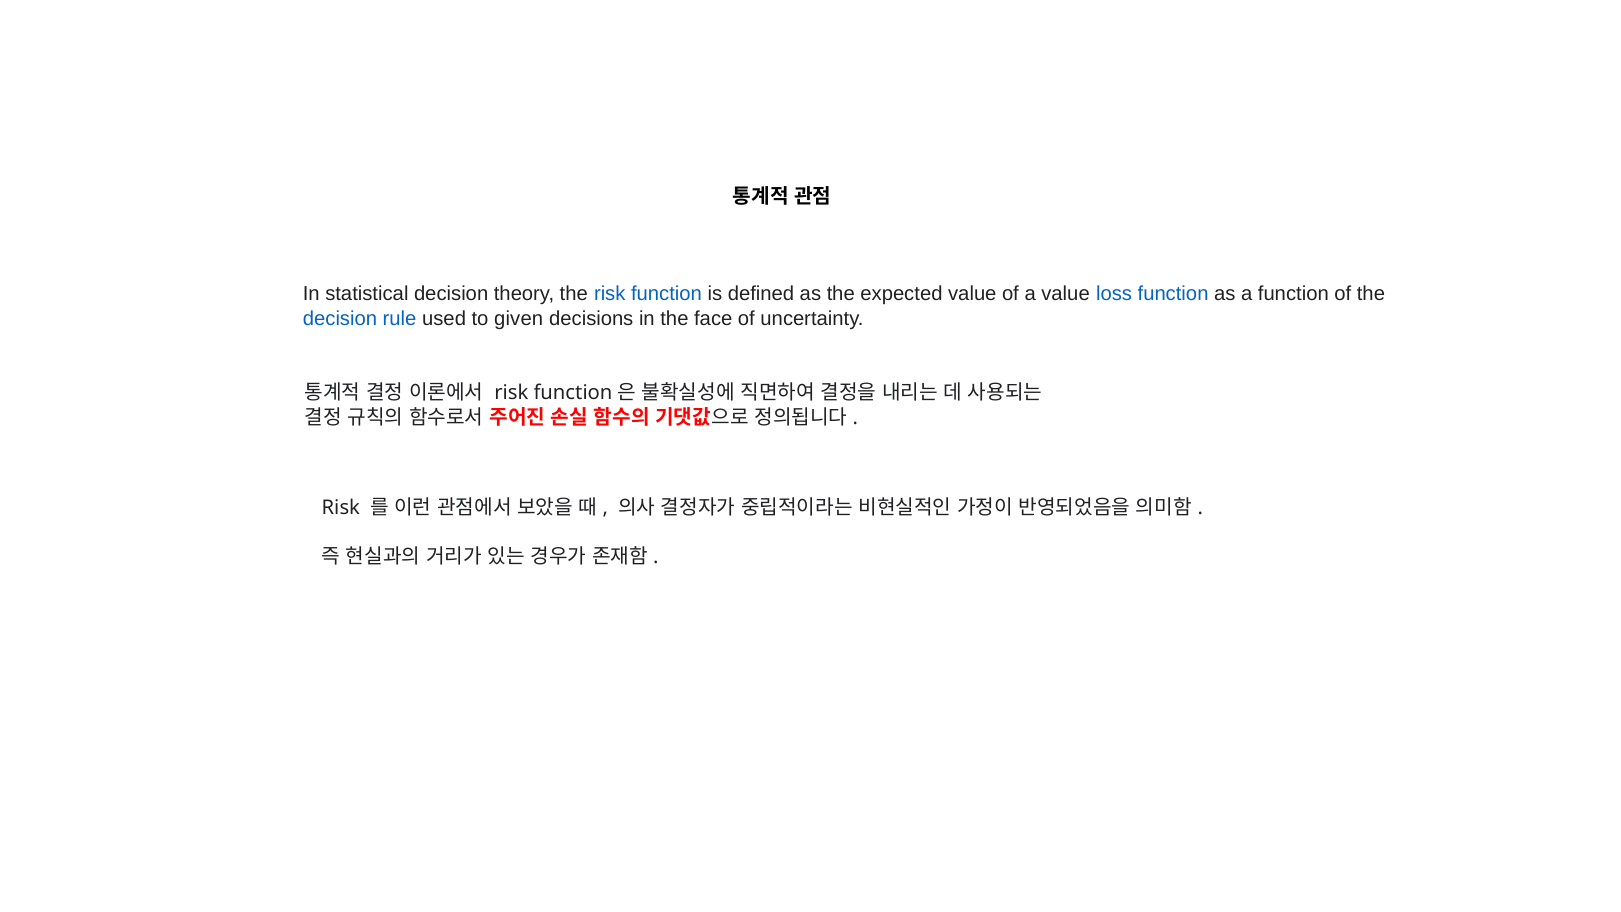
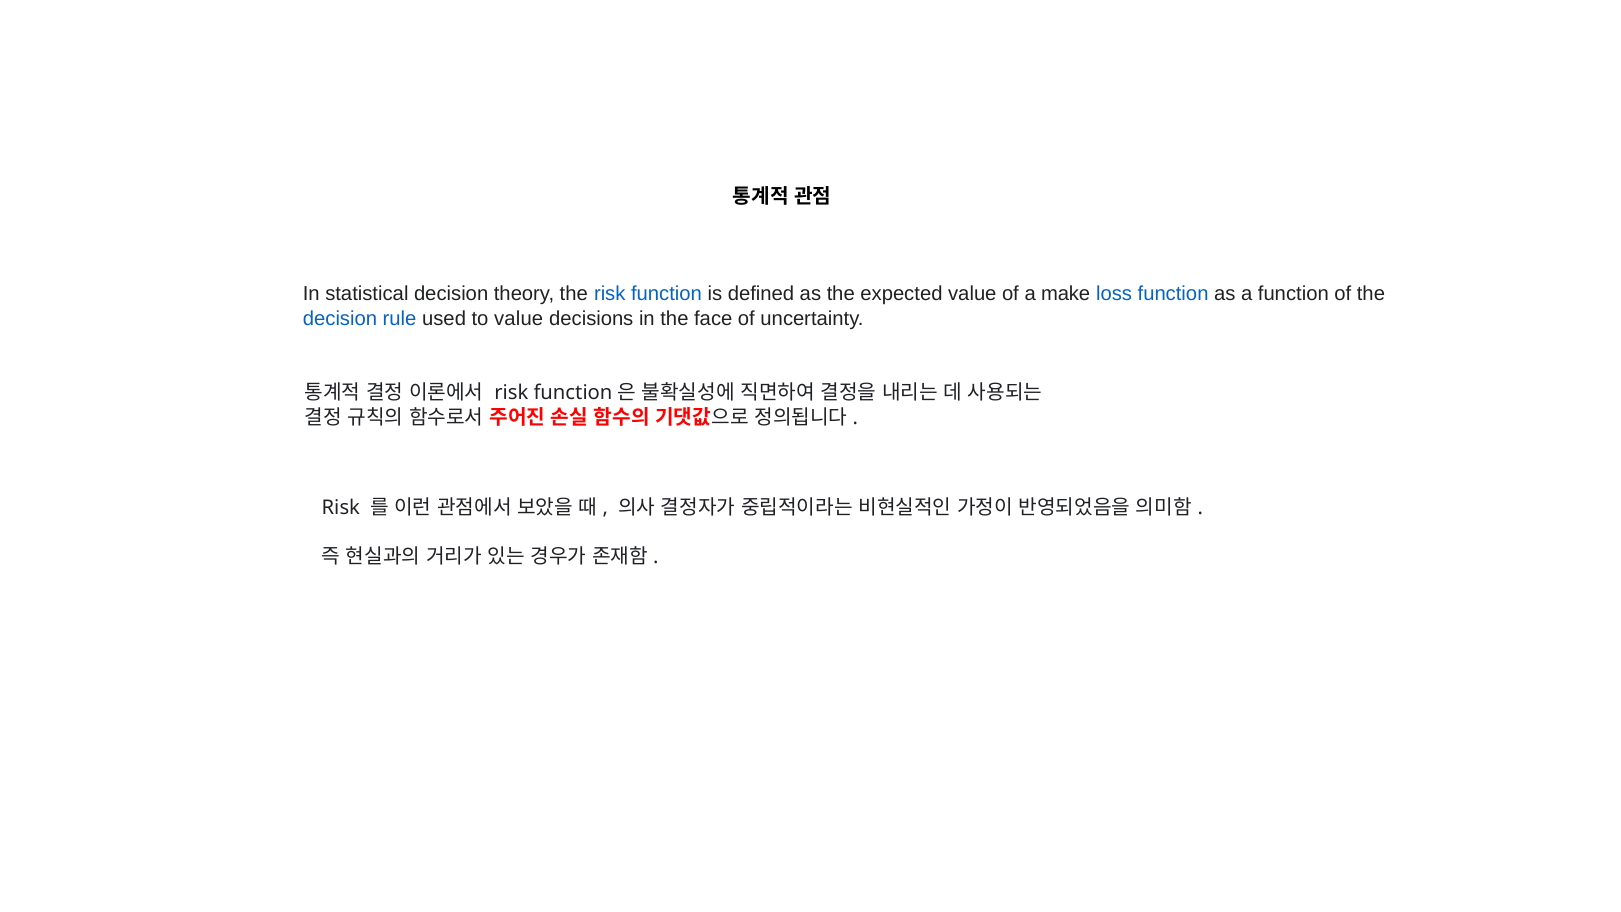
a value: value -> make (1066, 294)
to given: given -> value (519, 318)
